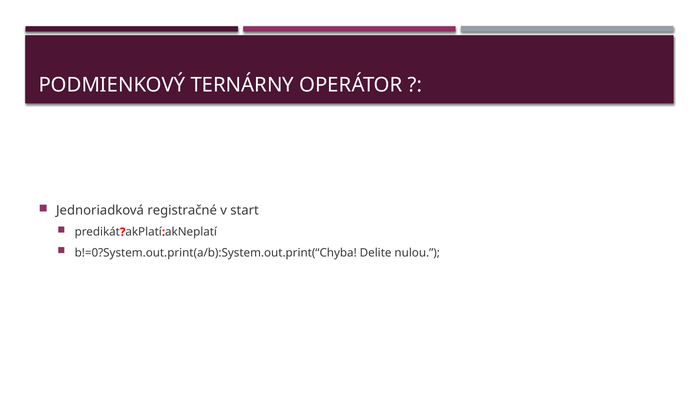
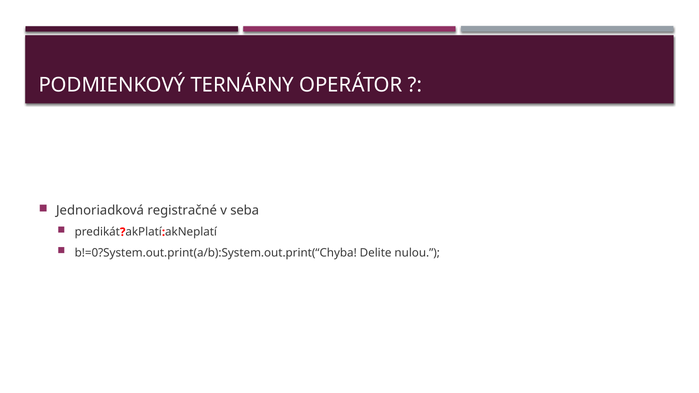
start: start -> seba (245, 211)
